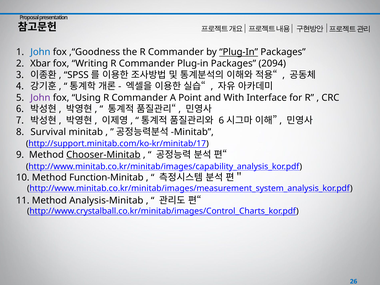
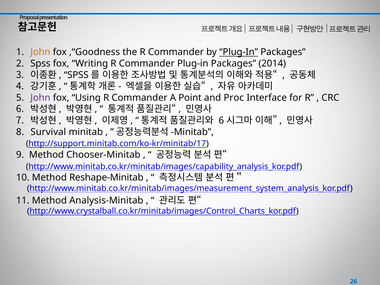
John colour: blue -> orange (40, 52)
Xbar: Xbar -> Spss (40, 63)
2094: 2094 -> 2014 (272, 63)
With: With -> Proc (234, 98)
Chooser-Minitab underline: present -> none (103, 155)
Function-Minitab: Function-Minitab -> Reshape-Minitab (106, 178)
